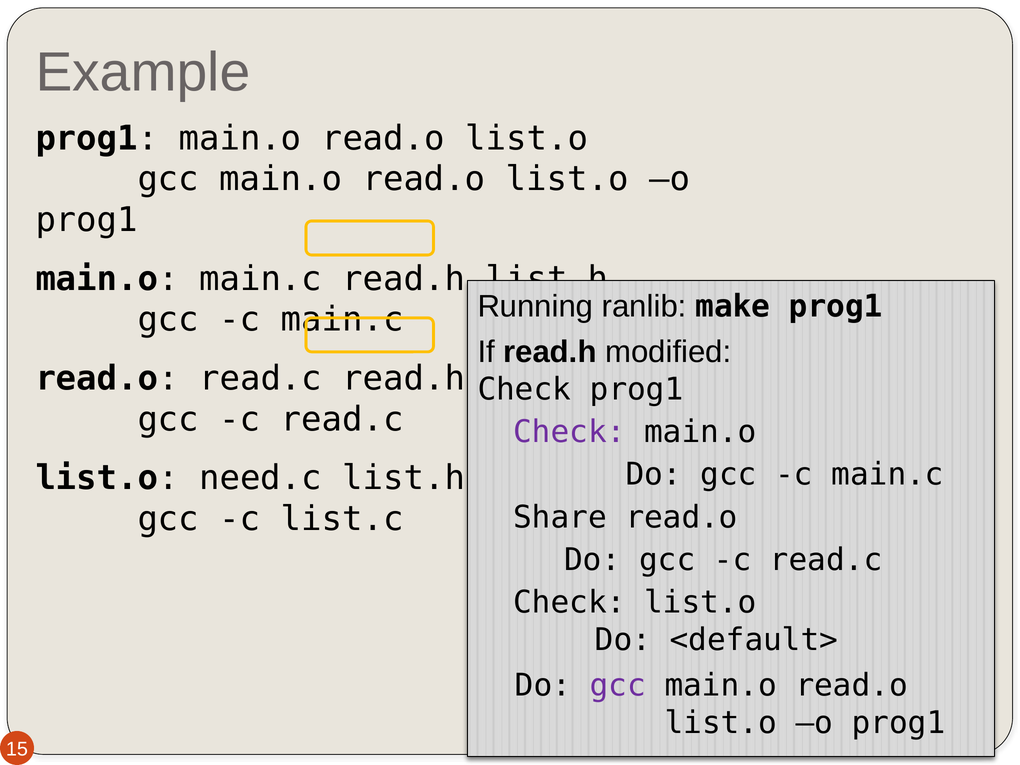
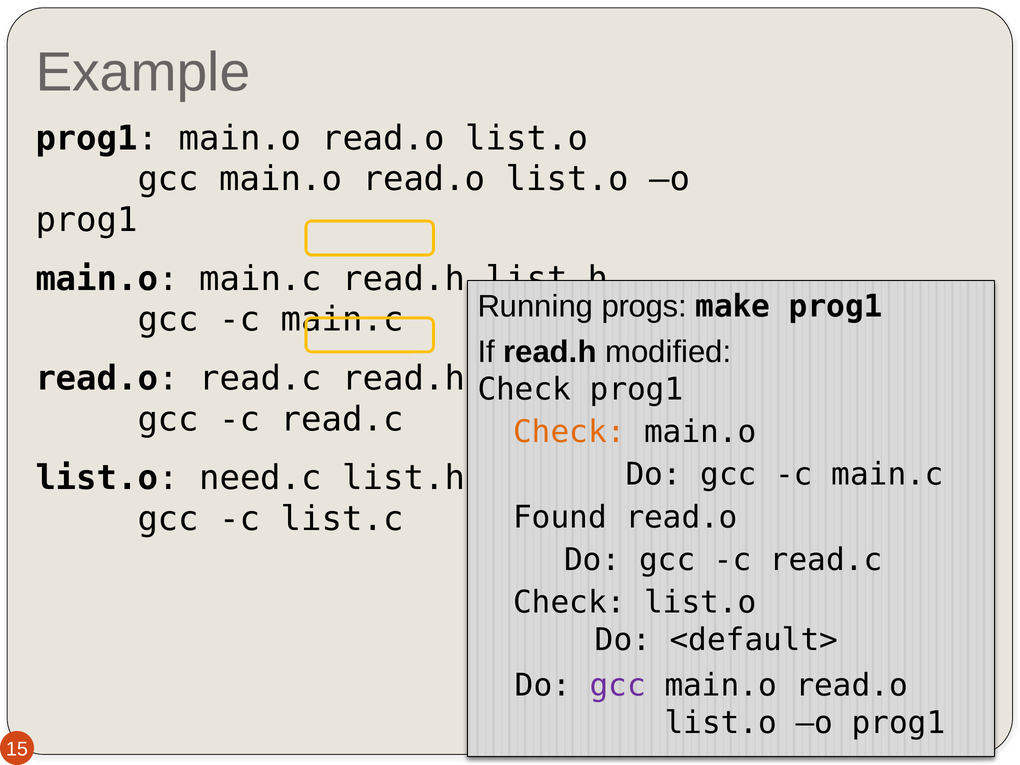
ranlib: ranlib -> progs (644, 306)
Check colour: purple -> orange (569, 432)
Share: Share -> Found (560, 517)
